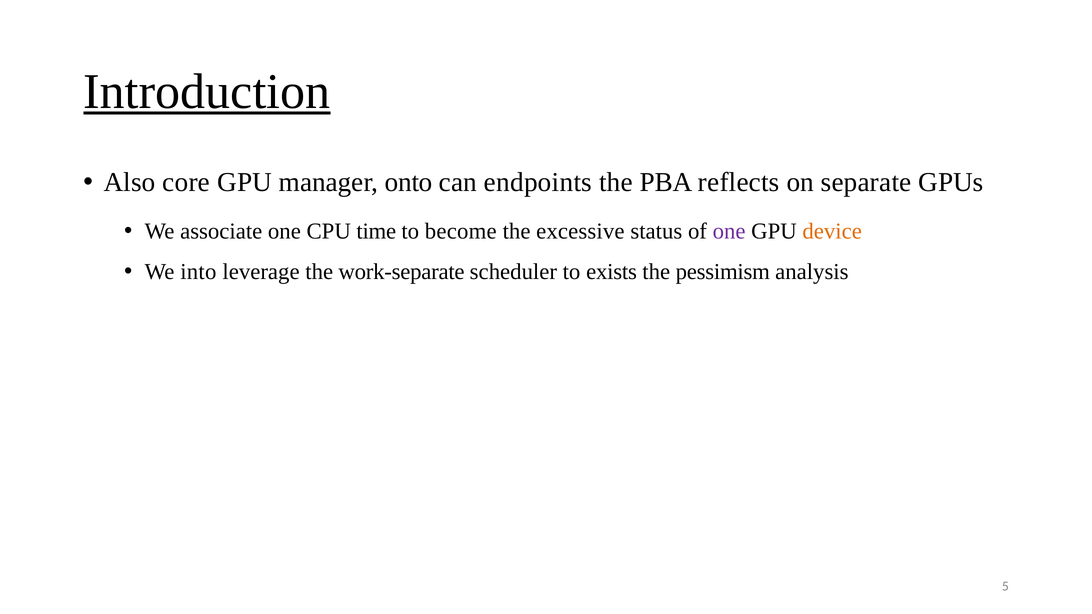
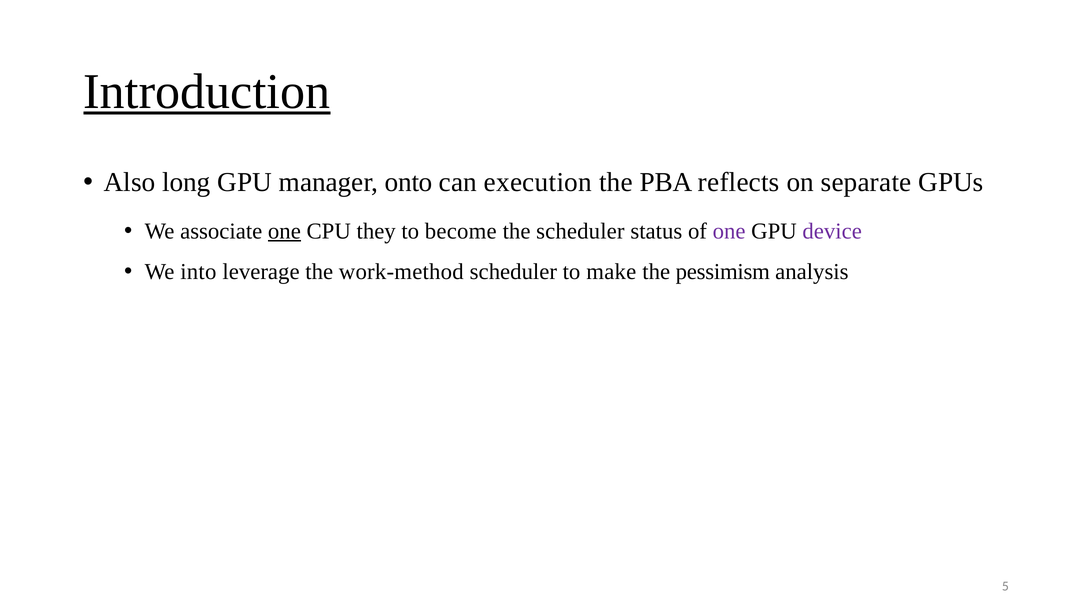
core: core -> long (186, 182)
endpoints: endpoints -> execution (538, 182)
one underline: none -> present (284, 231)
time: time -> they (376, 231)
the excessive: excessive -> scheduler (580, 231)
device colour: orange -> purple (832, 231)
work-separate: work-separate -> work-method (401, 272)
exists: exists -> make (611, 272)
